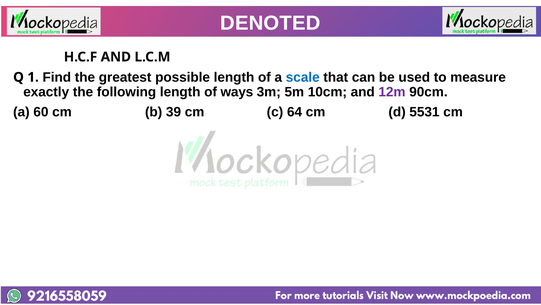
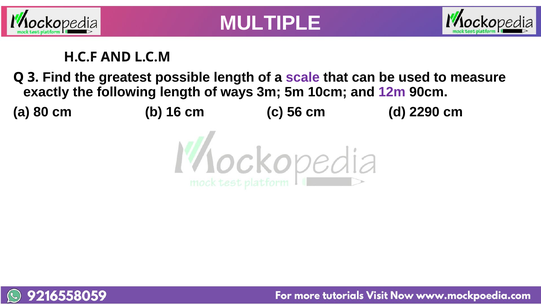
DENOTED: DENOTED -> MULTIPLE (270, 23)
1: 1 -> 3 (31, 77)
scale colour: blue -> purple (303, 77)
60: 60 -> 80 (41, 112)
39: 39 -> 16 (173, 112)
64: 64 -> 56 (295, 112)
5531: 5531 -> 2290 (424, 112)
